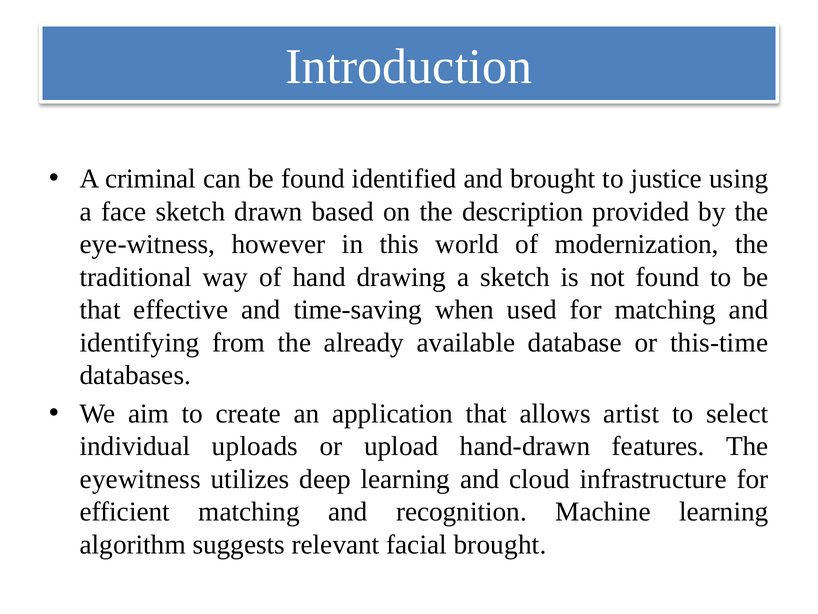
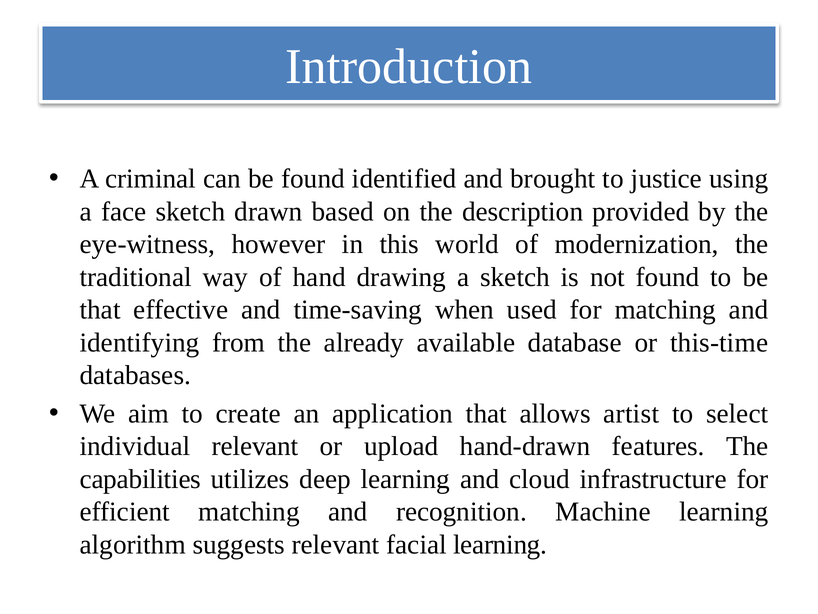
individual uploads: uploads -> relevant (255, 446)
eyewitness: eyewitness -> capabilities (140, 479)
facial brought: brought -> learning (500, 544)
